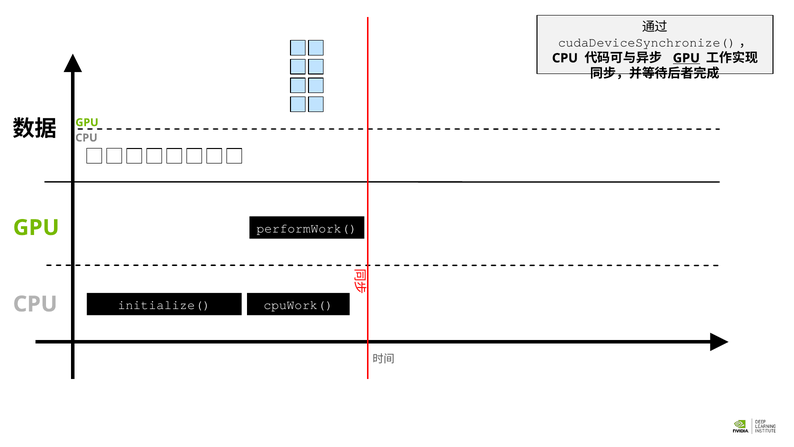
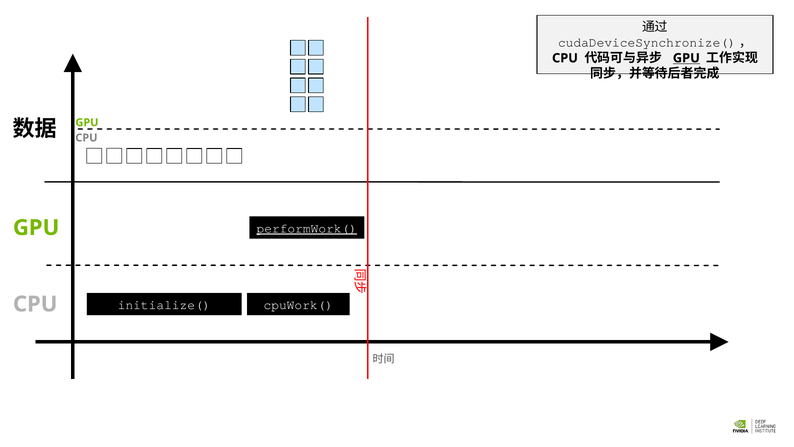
performWork( underline: none -> present (307, 228)
